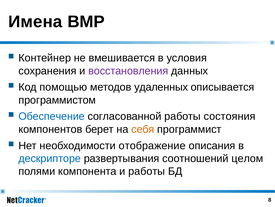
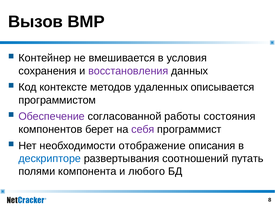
Имена: Имена -> Вызов (36, 22)
помощью: помощью -> контексте (63, 87)
Обеспечение colour: blue -> purple (52, 116)
себя colour: orange -> purple (143, 129)
целом: целом -> путать (247, 158)
и работы: работы -> любого (147, 171)
